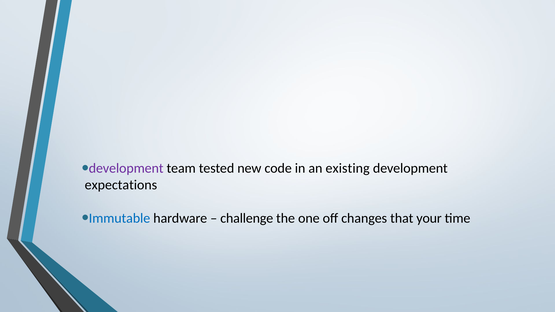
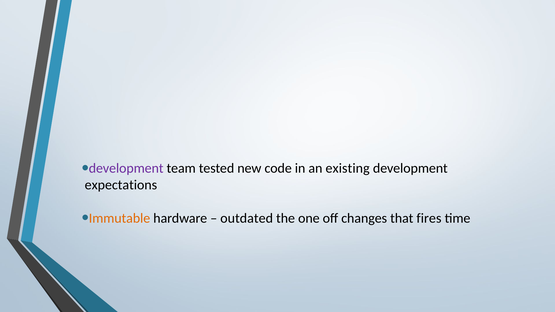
Immutable colour: blue -> orange (119, 218)
challenge: challenge -> outdated (247, 218)
your: your -> fires (429, 218)
